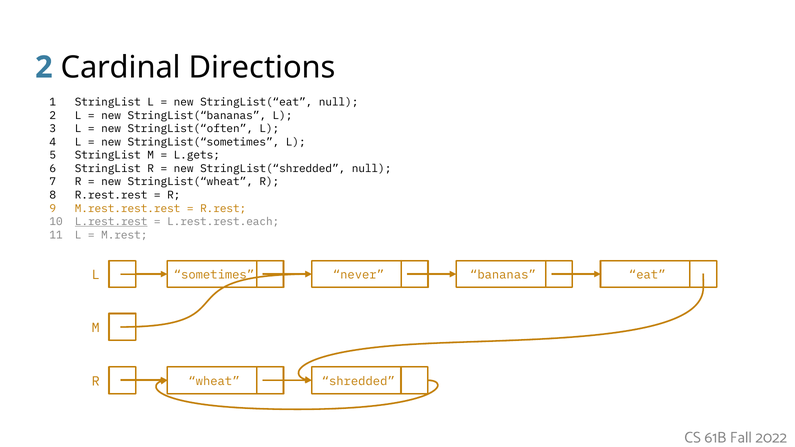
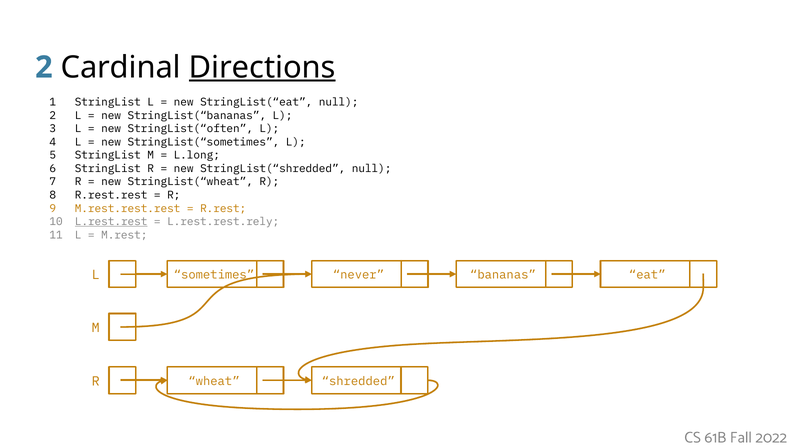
Directions underline: none -> present (262, 67)
L.gets: L.gets -> L.long (197, 155)
L.rest.rest.each: L.rest.rest.each -> L.rest.rest.rely (223, 222)
